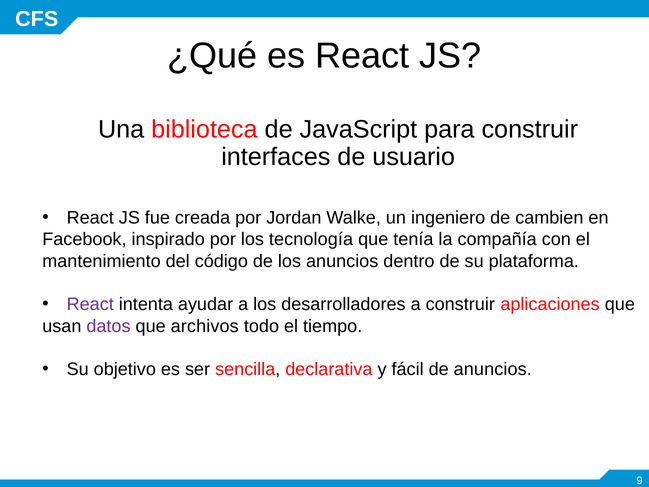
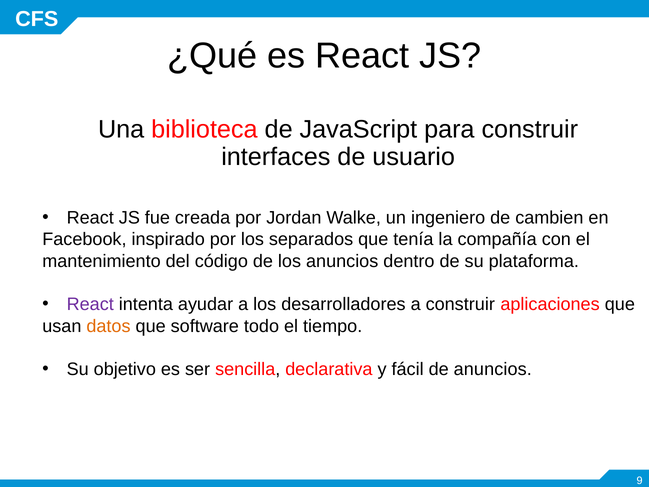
tecnología: tecnología -> separados (311, 239)
datos colour: purple -> orange (108, 326)
archivos: archivos -> software (205, 326)
